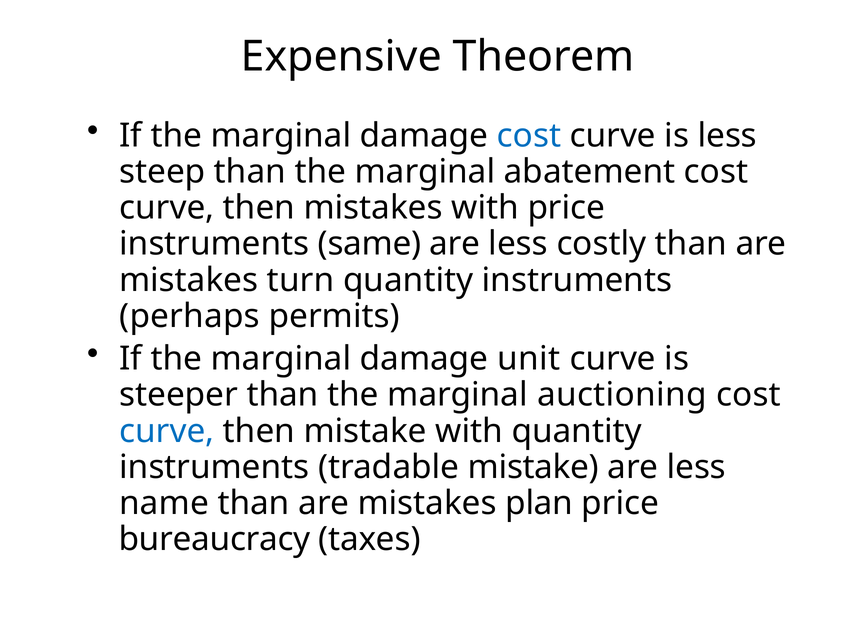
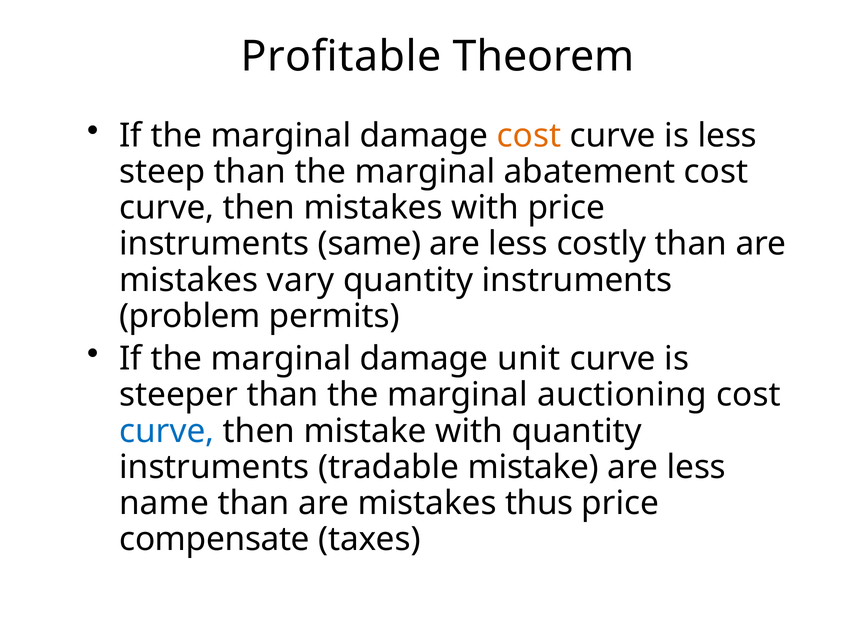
Expensive: Expensive -> Profitable (341, 57)
cost colour: blue -> orange (529, 136)
turn: turn -> vary (301, 280)
perhaps: perhaps -> problem (190, 316)
plan: plan -> thus (539, 503)
bureaucracy: bureaucracy -> compensate (215, 539)
